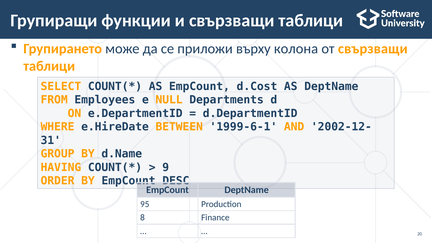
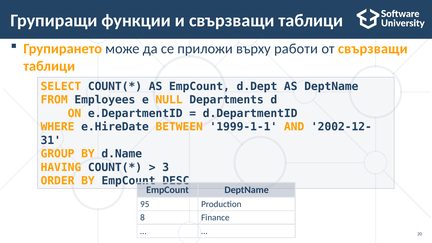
колона: колона -> работи (296, 49)
d.Cost: d.Cost -> d.Dept (257, 86)
1999-6-1: 1999-6-1 -> 1999-1-1 (243, 127)
9: 9 -> 3 (166, 167)
